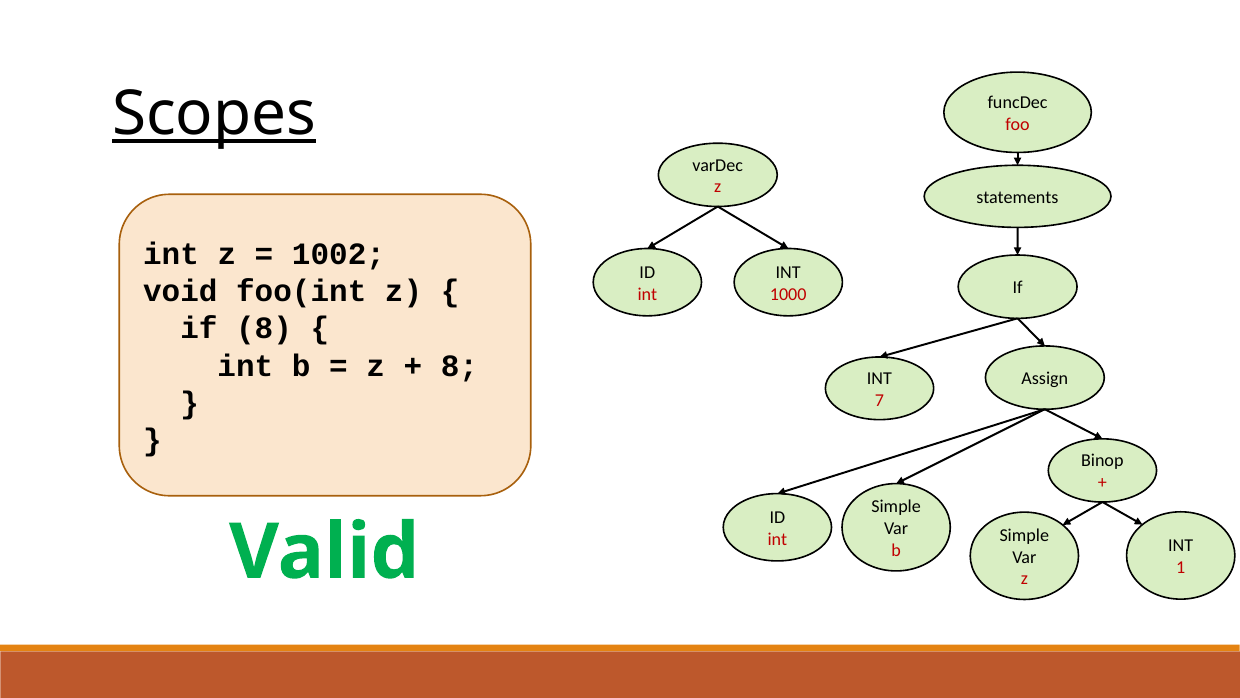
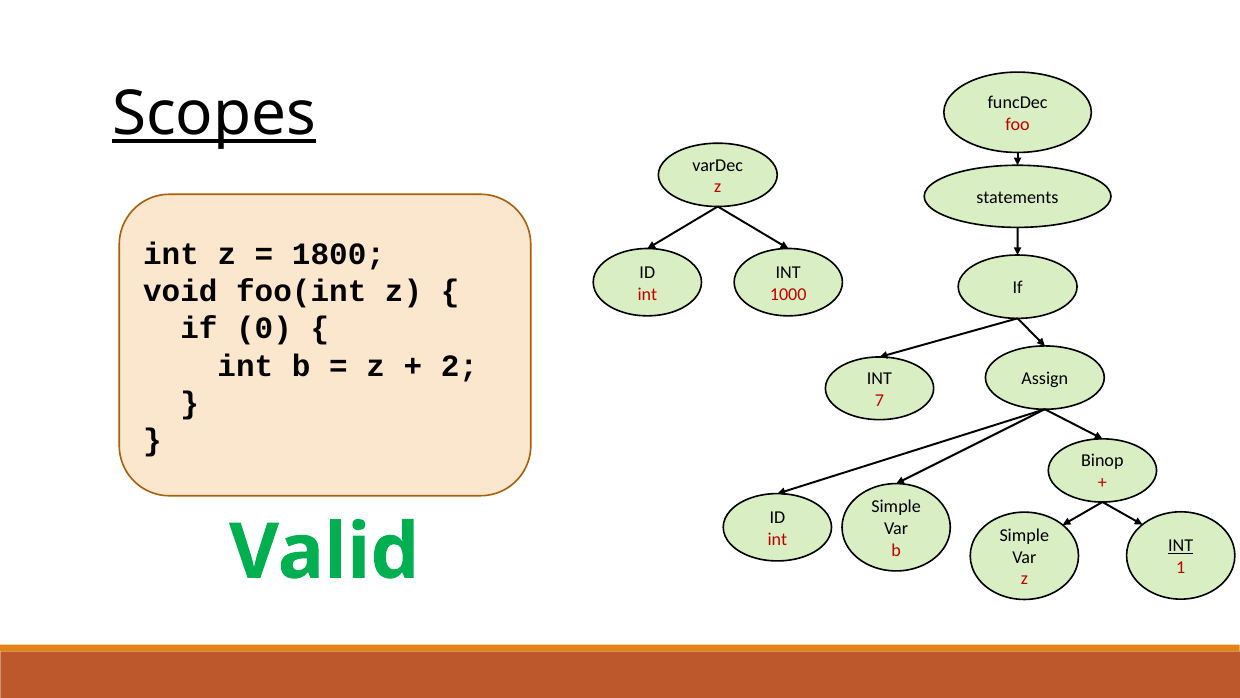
1002: 1002 -> 1800 (338, 254)
if 8: 8 -> 0 (264, 328)
8: 8 -> 2 (459, 365)
INT underline: none -> present (1181, 545)
